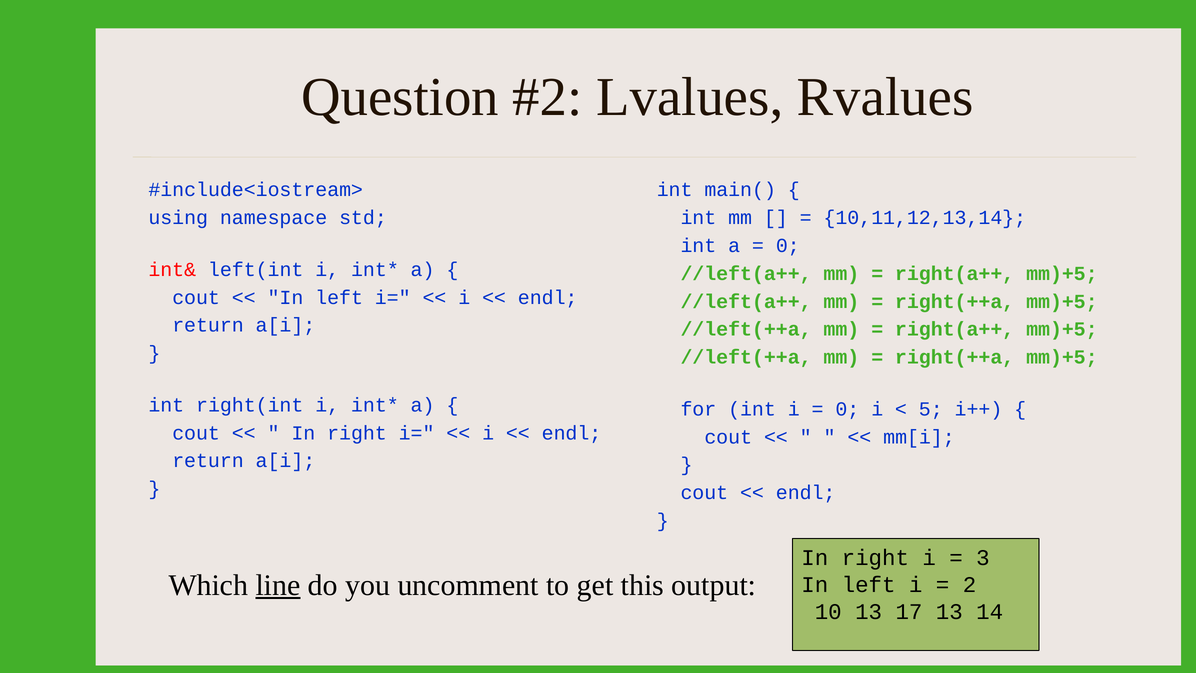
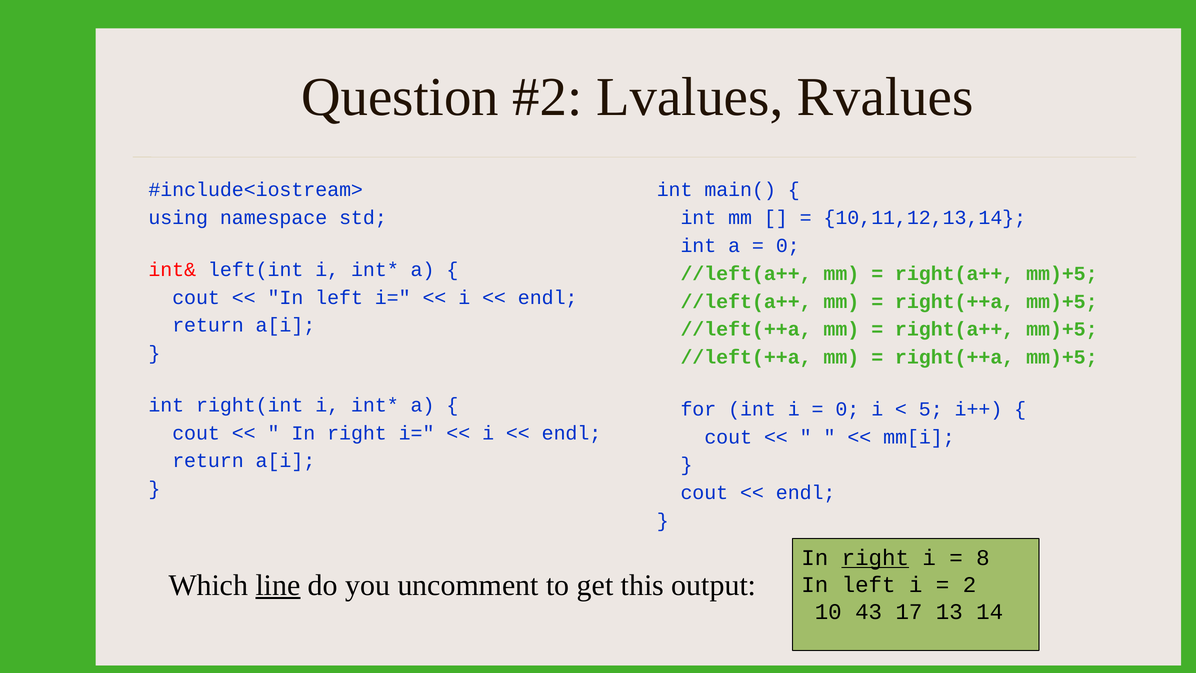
right underline: none -> present (875, 558)
3: 3 -> 8 (983, 558)
10 13: 13 -> 43 (869, 612)
